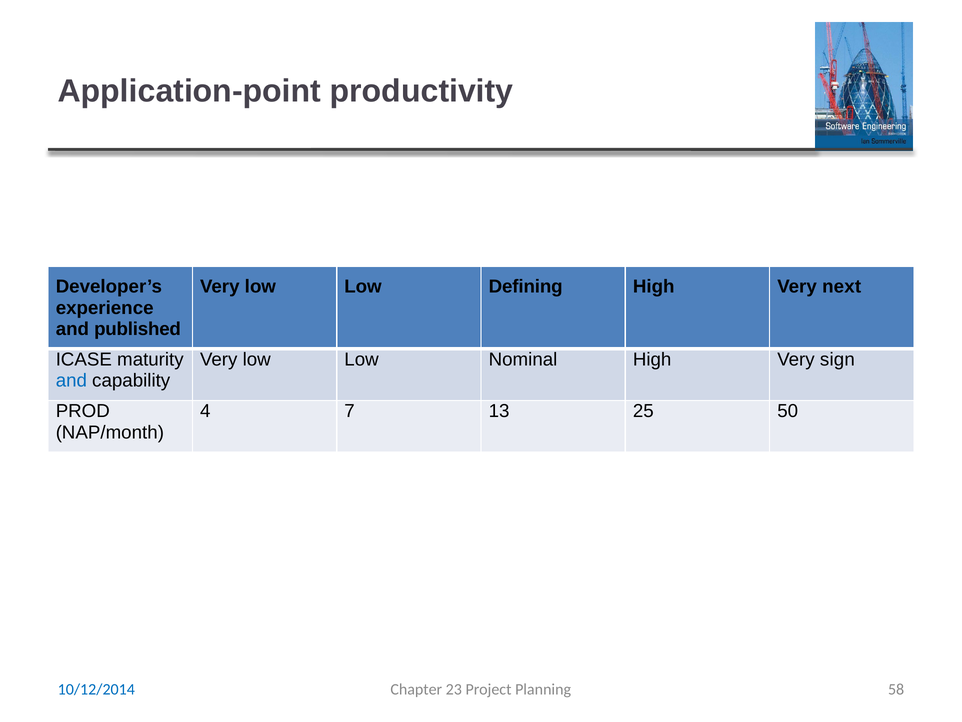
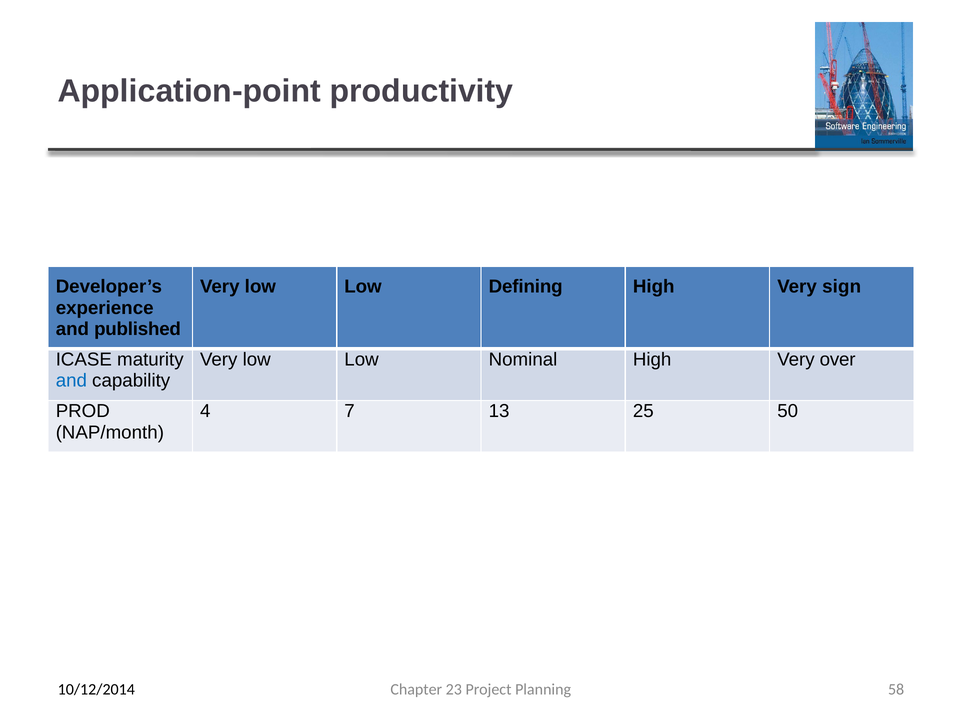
next: next -> sign (842, 287)
sign: sign -> over (838, 359)
10/12/2014 colour: blue -> black (96, 689)
